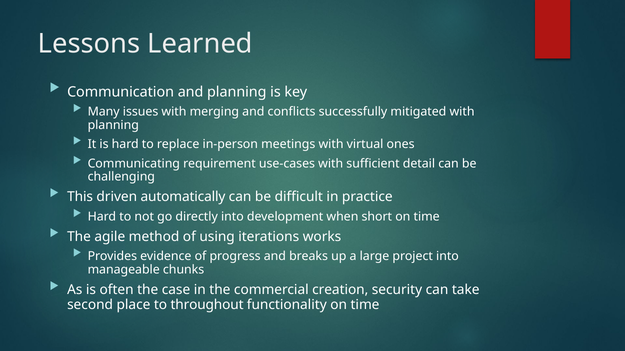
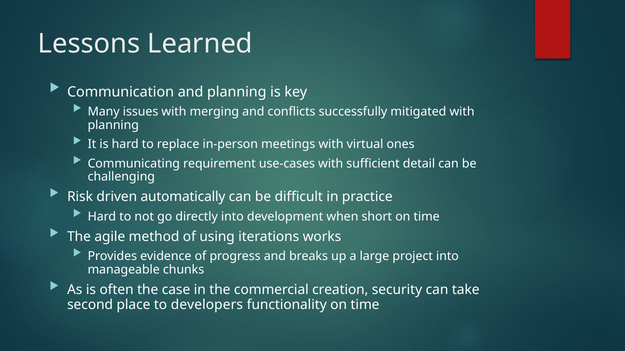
This: This -> Risk (80, 197)
throughout: throughout -> developers (207, 305)
